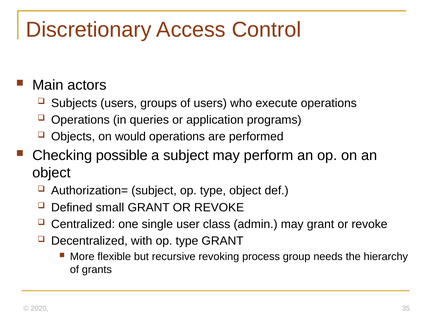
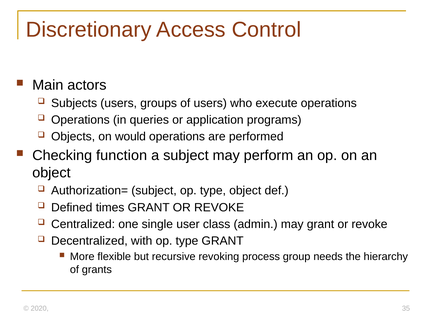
possible: possible -> function (122, 156)
small: small -> times (110, 208)
